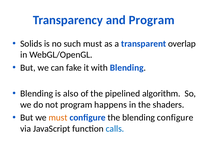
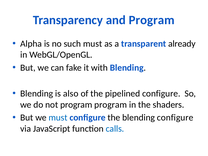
Solids: Solids -> Alpha (31, 44)
overlap: overlap -> already (182, 44)
pipelined algorithm: algorithm -> configure (161, 94)
program happens: happens -> program (111, 105)
must colour: orange -> blue (58, 118)
